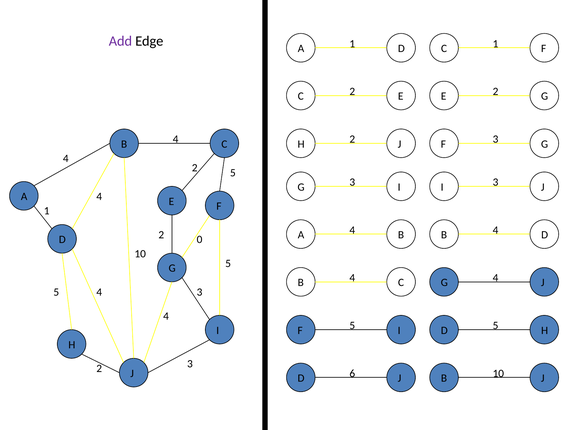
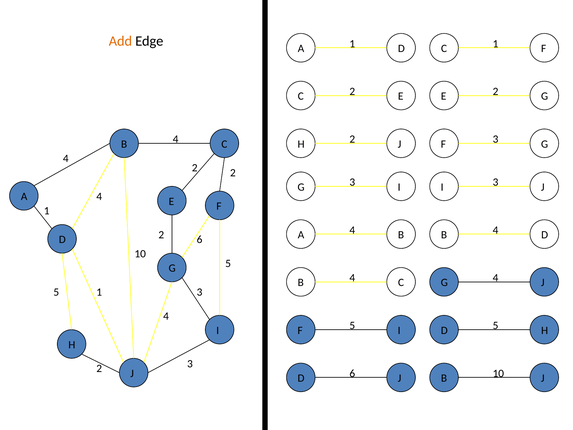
Add colour: purple -> orange (120, 41)
5: 5 -> 2 (233, 173)
2 0: 0 -> 6 (199, 239)
4: 4 -> 1 (99, 292)
